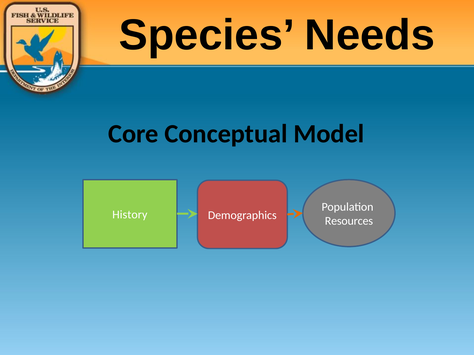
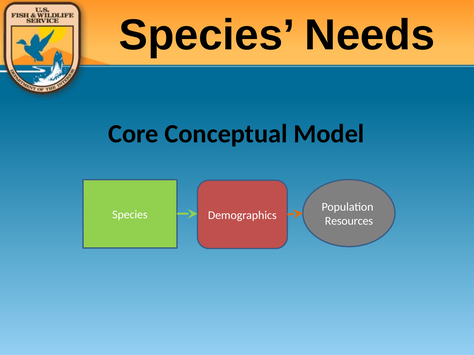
History: History -> Species (130, 215)
